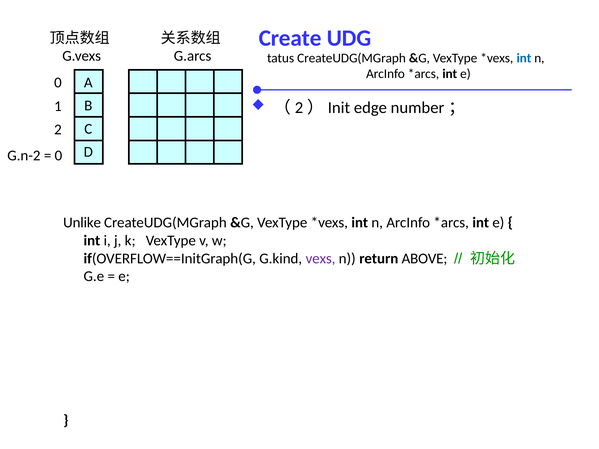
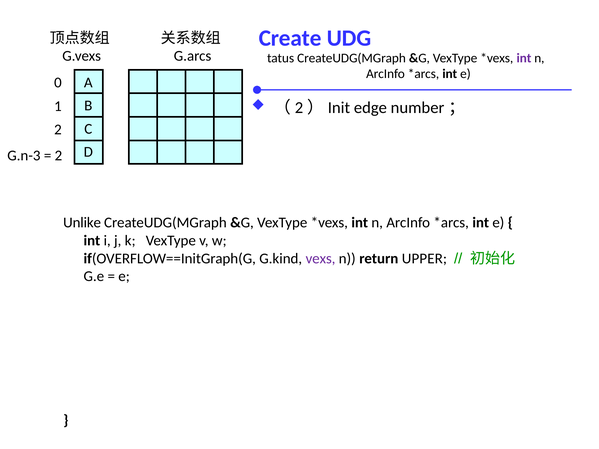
int colour: blue -> purple (524, 58)
G.n-2: G.n-2 -> G.n-3 (24, 156)
0: 0 -> 2 (58, 156)
ABOVE: ABOVE -> UPPER (424, 259)
